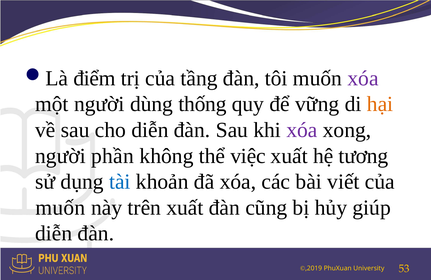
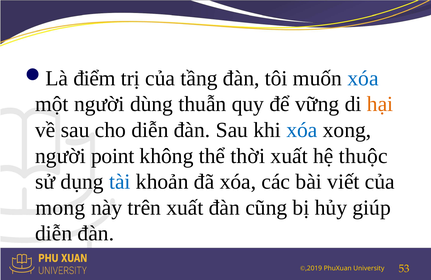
xóa colour: purple -> blue (363, 78)
thống: thống -> thuẫn (202, 104)
xóa colour: purple -> blue (302, 130)
phần: phần -> point (113, 156)
việc: việc -> thời (248, 156)
tương: tương -> thuộc (363, 156)
muốn: muốn -> mong (60, 208)
